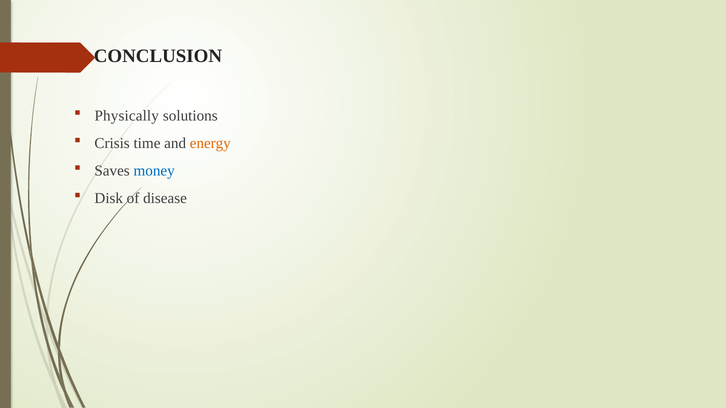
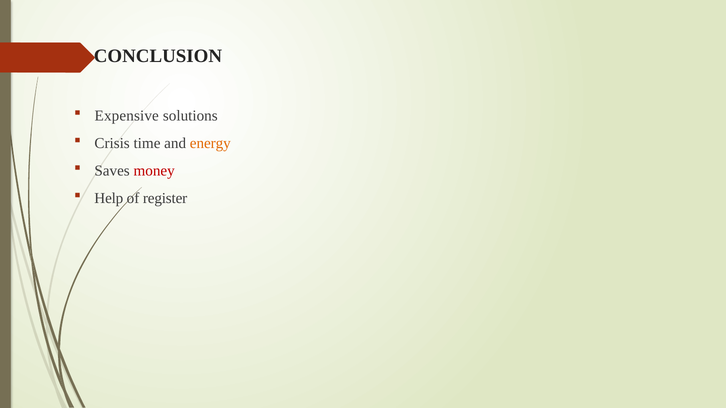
Physically: Physically -> Expensive (127, 116)
money colour: blue -> red (154, 171)
Disk: Disk -> Help (109, 198)
disease: disease -> register (165, 198)
